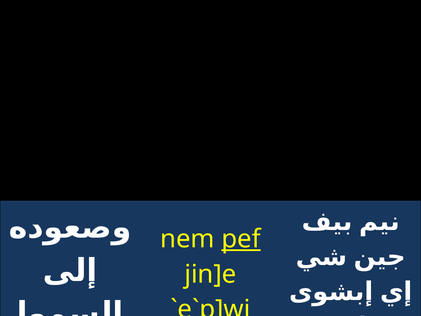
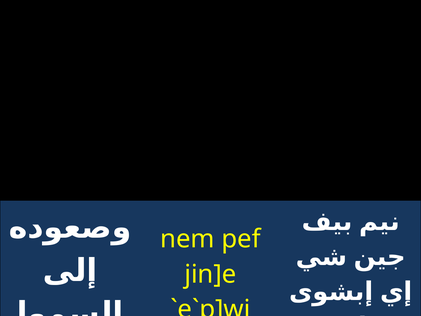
pef underline: present -> none (241, 239)
